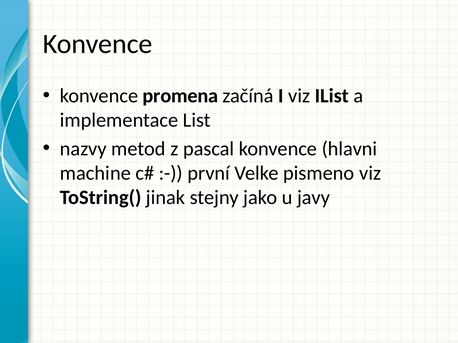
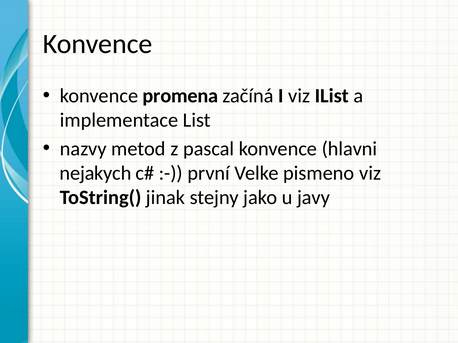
machine: machine -> nejakych (96, 173)
